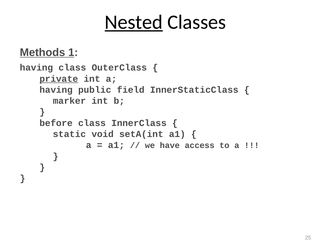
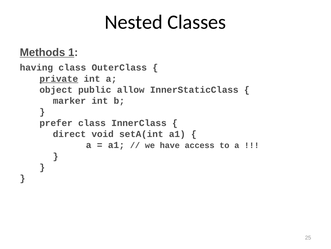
Nested underline: present -> none (134, 22)
having: having -> object (56, 90)
field: field -> allow (131, 90)
before: before -> prefer (56, 123)
static: static -> direct (69, 134)
